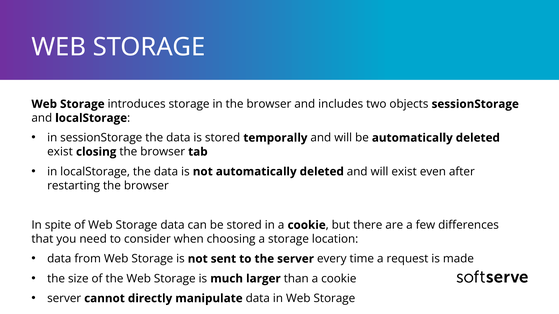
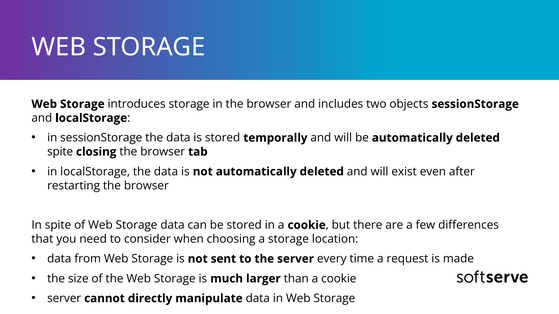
exist: exist -> spite (60, 152)
